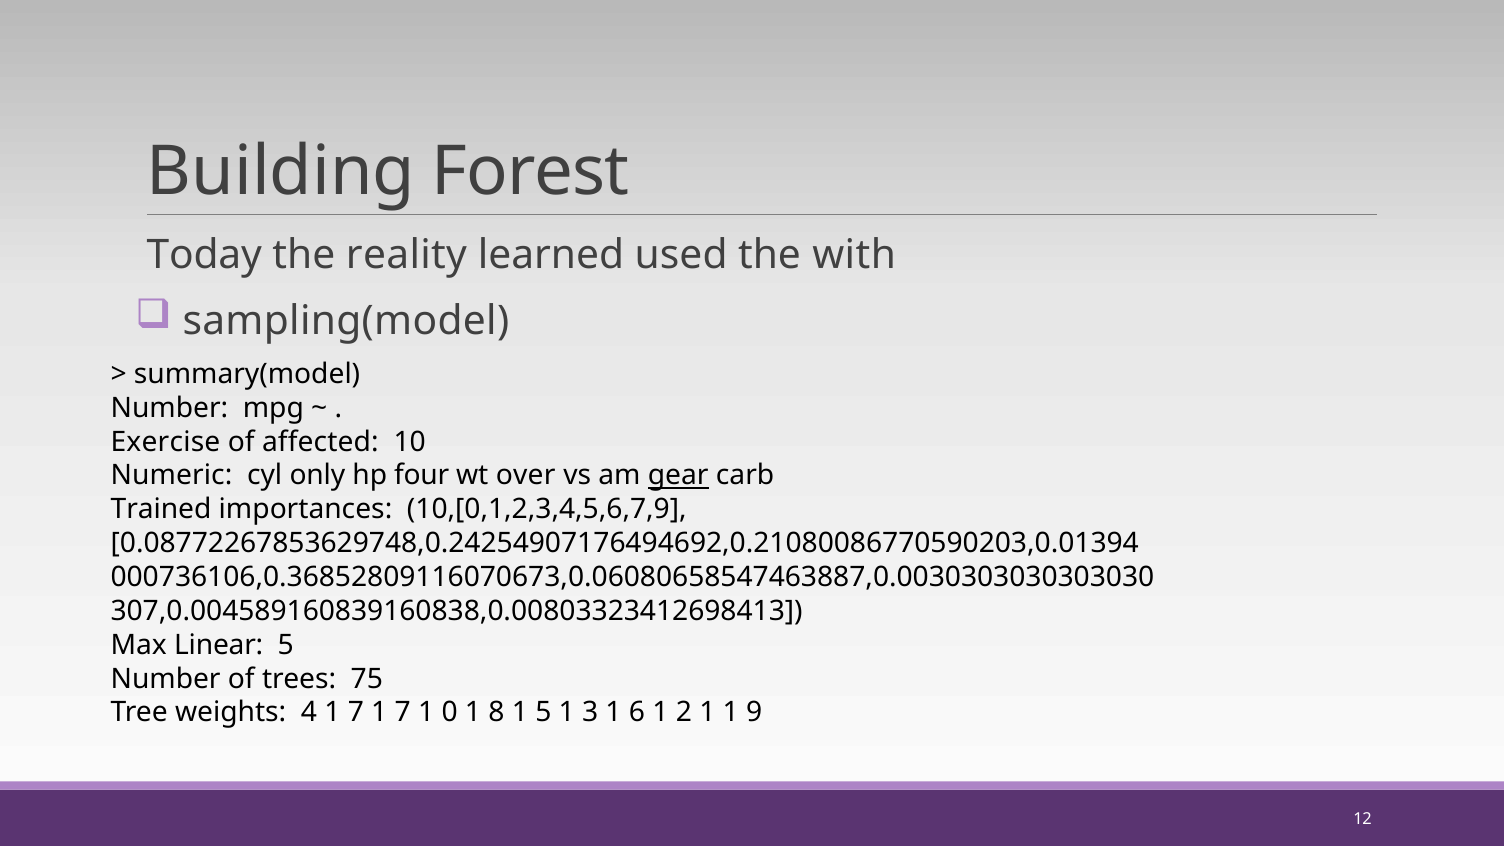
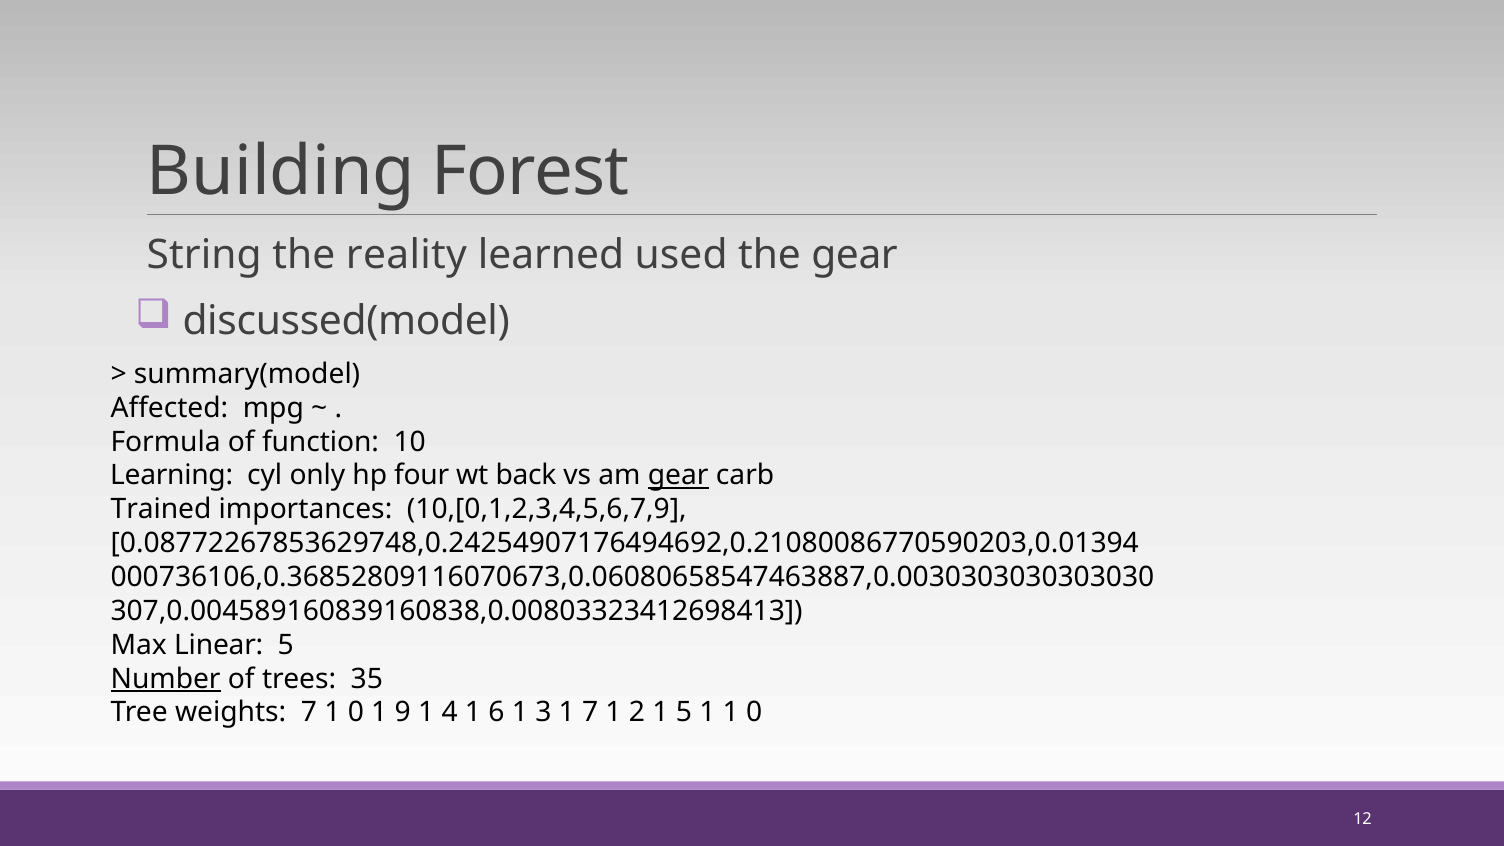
Today: Today -> String (204, 255)
the with: with -> gear (855, 255)
sampling(model: sampling(model -> discussed(model (346, 321)
Number: Number -> Affected (169, 408)
Exercise: Exercise -> Formula (166, 442)
affected: affected -> function (321, 442)
Numeric: Numeric -> Learning (172, 476)
over: over -> back (526, 476)
Number underline: none -> present (166, 679)
75: 75 -> 35 (367, 679)
weights 4: 4 -> 7 (309, 713)
7: 7 -> 0 (356, 713)
7: 7 -> 9 (403, 713)
0: 0 -> 4 (450, 713)
8: 8 -> 6 (496, 713)
1 5: 5 -> 3 (543, 713)
1 3: 3 -> 7 (590, 713)
6: 6 -> 2 (637, 713)
1 2: 2 -> 5 (684, 713)
1 1 9: 9 -> 0 (754, 713)
